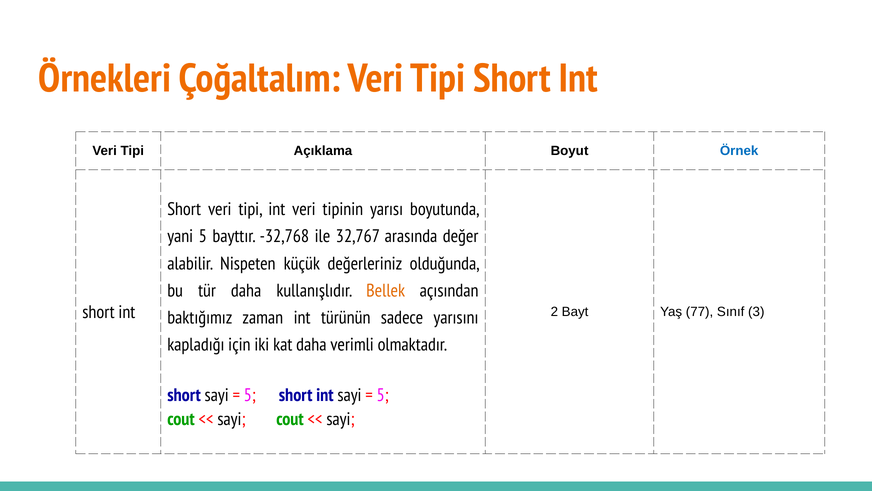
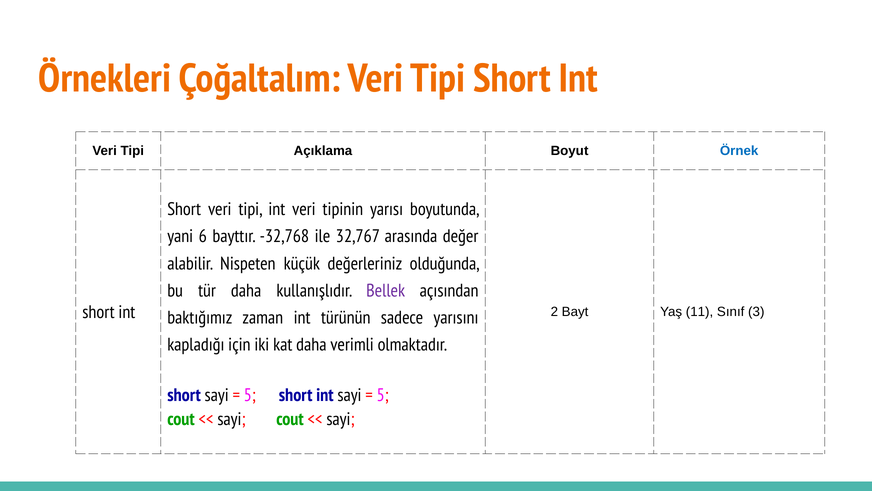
yani 5: 5 -> 6 (203, 236)
Bellek colour: orange -> purple (386, 290)
77: 77 -> 11 (700, 312)
